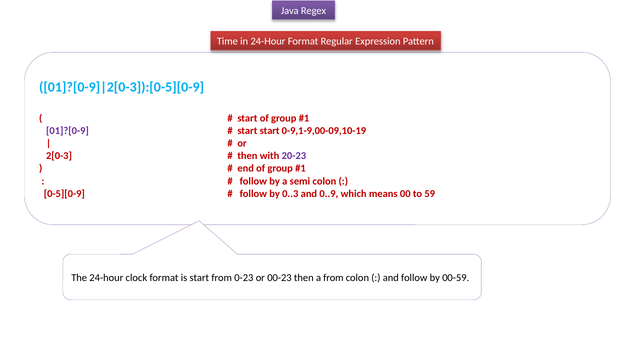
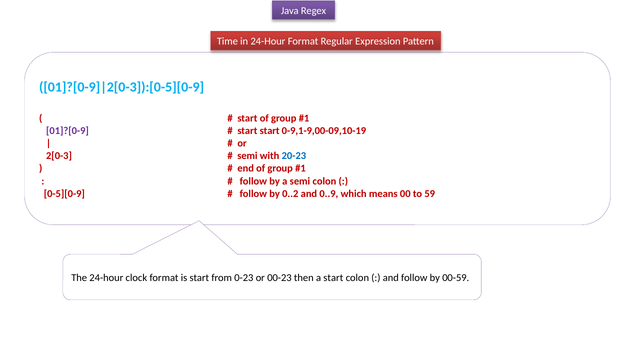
then: then -> semi (247, 156)
20-23 colour: purple -> blue (294, 156)
0..3: 0..3 -> 0..2 (290, 194)
a from: from -> start (333, 278)
